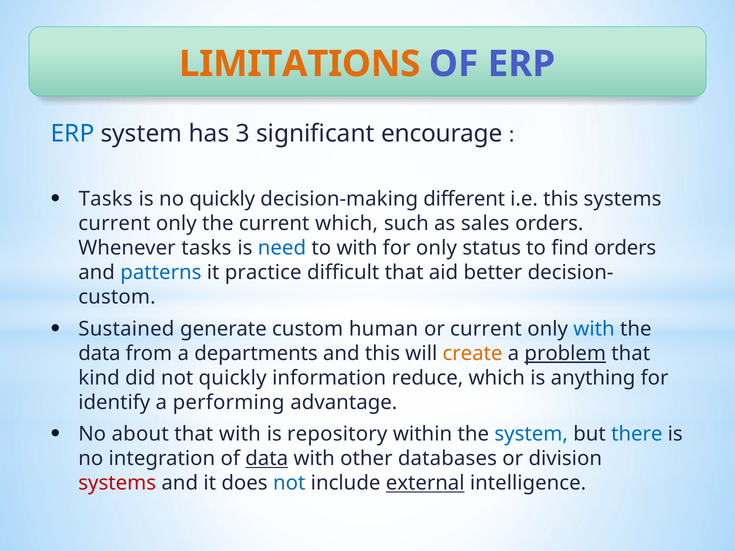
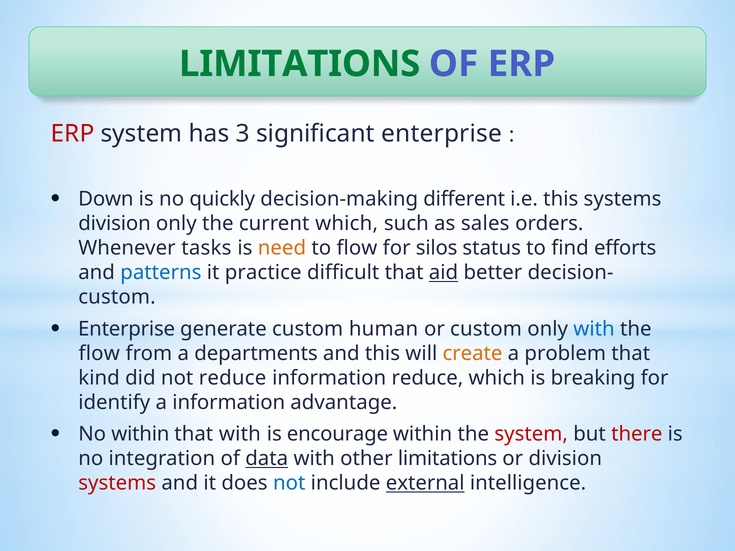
LIMITATIONS colour: orange -> green (300, 64)
ERP colour: blue -> red (73, 134)
significant encourage: encourage -> enterprise (442, 134)
Tasks: Tasks -> Down (106, 199)
current: current -> division (115, 224)
need colour: blue -> orange (282, 248)
to with: with -> flow (357, 248)
for only: only -> silos (437, 248)
find orders: orders -> efforts (625, 248)
aid underline: none -> present (444, 273)
Sustained: Sustained -> Enterprise (127, 329)
or current: current -> custom (486, 329)
data: data -> flow (99, 354)
problem underline: present -> none (565, 354)
not quickly: quickly -> reduce (233, 378)
anything: anything -> breaking (593, 378)
a performing: performing -> information (229, 403)
No about: about -> within (140, 434)
repository: repository -> encourage (337, 434)
system colour: blue -> red (531, 434)
there colour: blue -> red (637, 434)
other databases: databases -> limitations (448, 459)
